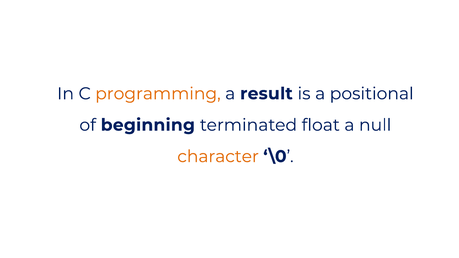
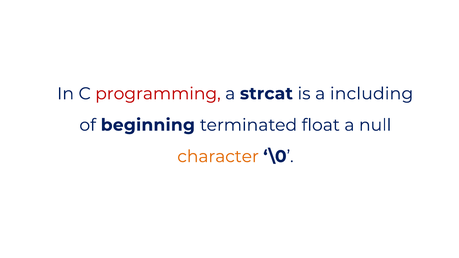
programming colour: orange -> red (158, 94)
result: result -> strcat (266, 94)
positional: positional -> including (372, 94)
